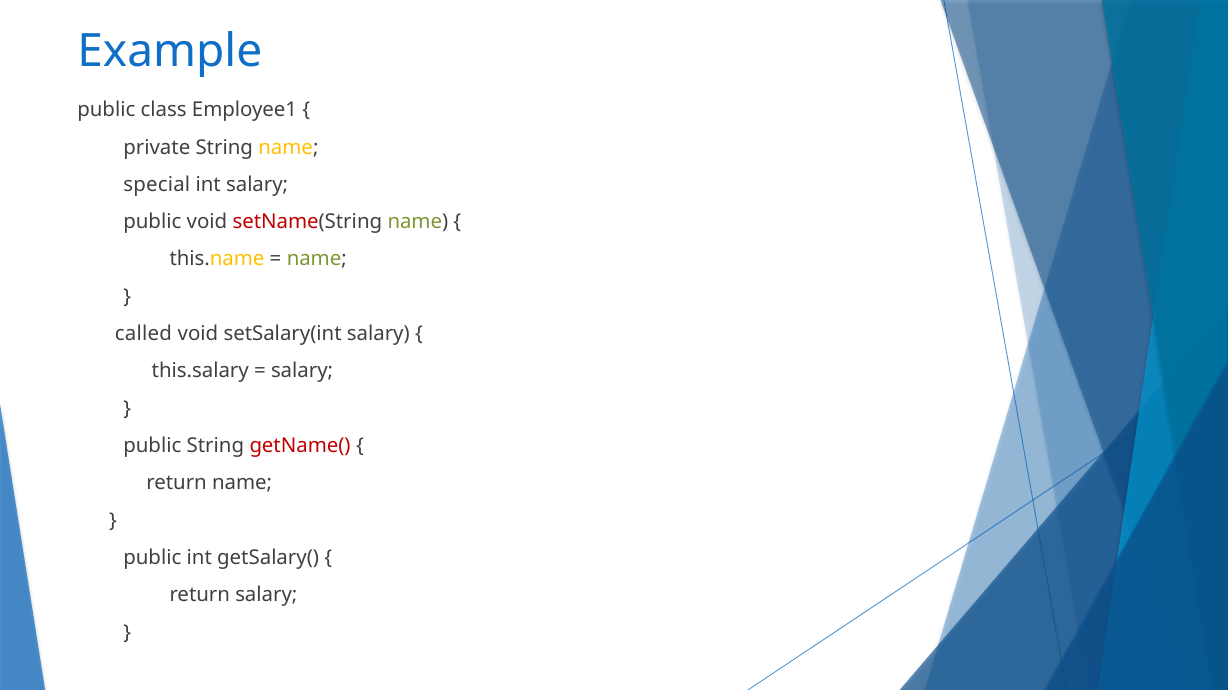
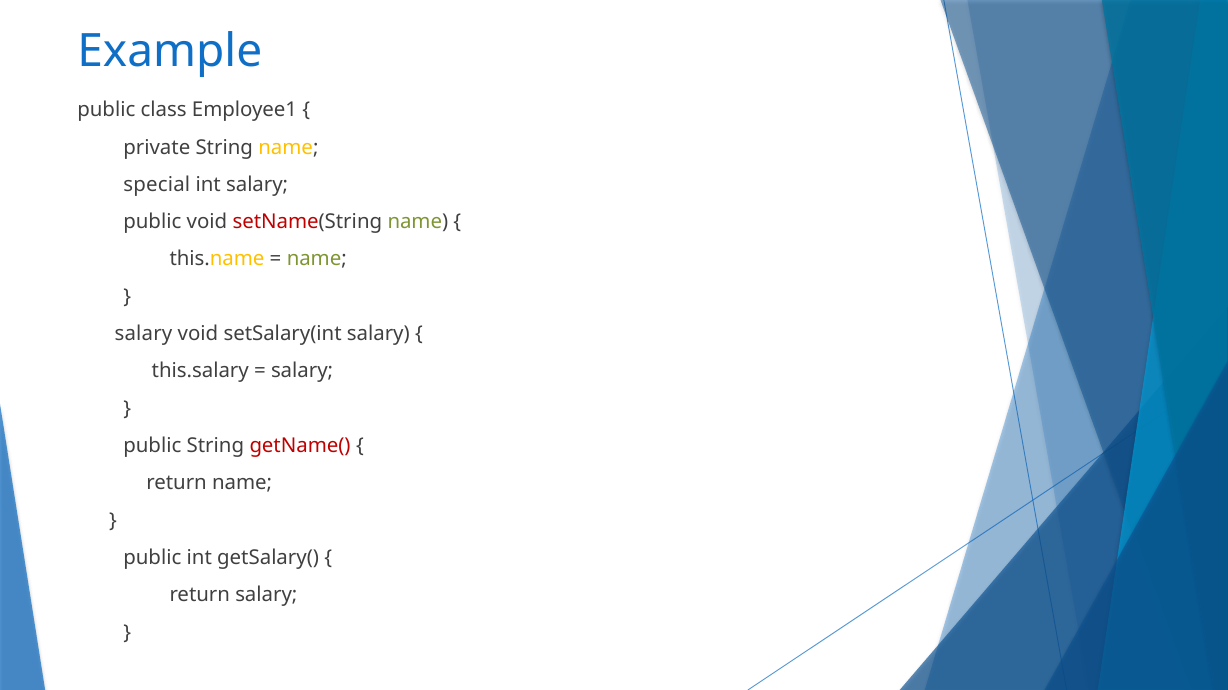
called: called -> salary (143, 334)
